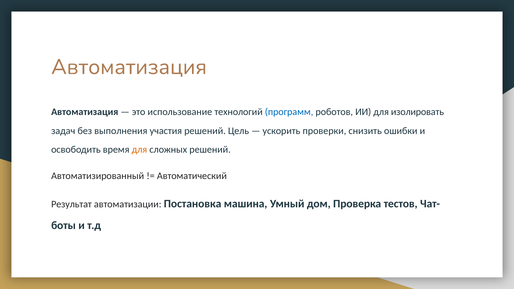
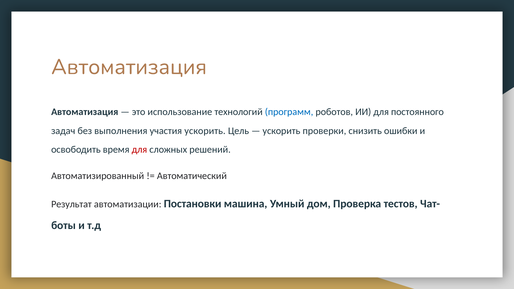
изолировать: изолировать -> постоянного (417, 112)
участия решений: решений -> ускорить (205, 131)
для colour: orange -> red (139, 150)
Постановка: Постановка -> Постановки (193, 204)
